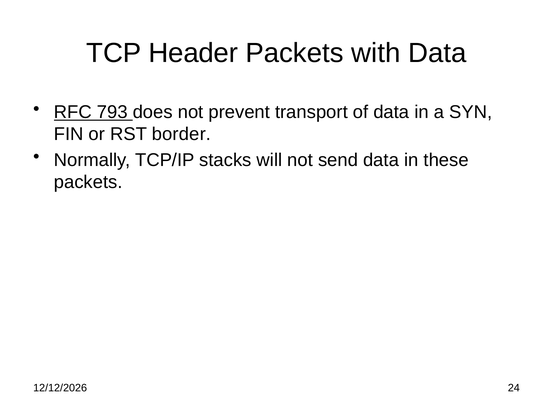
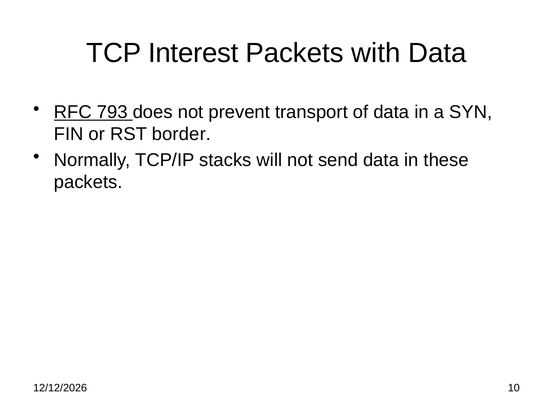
Header: Header -> Interest (193, 53)
24: 24 -> 10 (514, 388)
